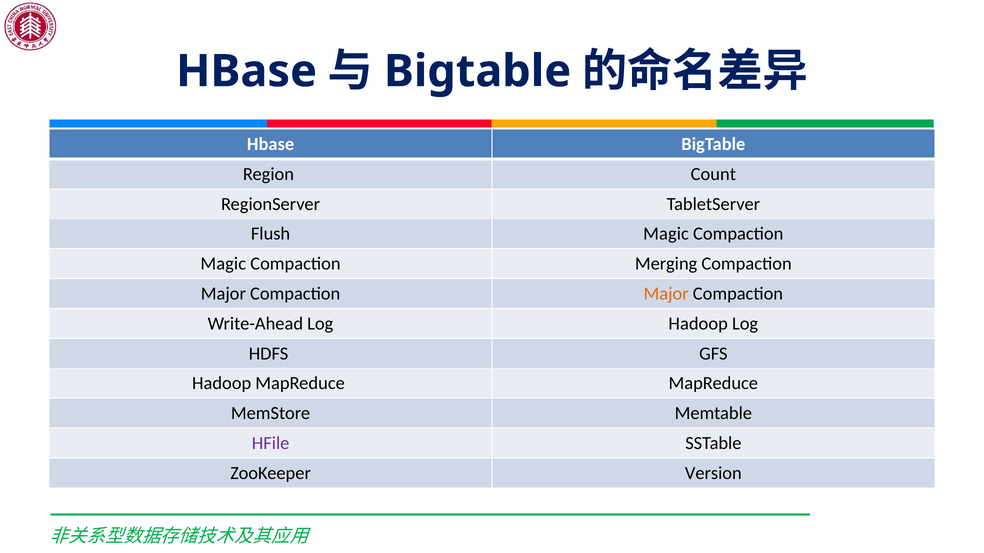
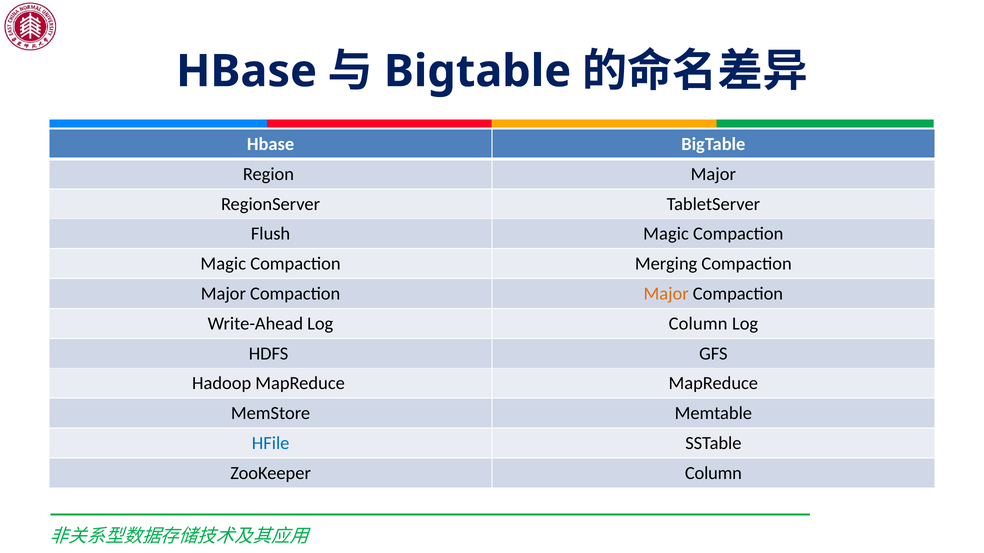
Region Count: Count -> Major (713, 174)
Log Hadoop: Hadoop -> Column (698, 324)
HFile colour: purple -> blue (271, 444)
ZooKeeper Version: Version -> Column (713, 474)
